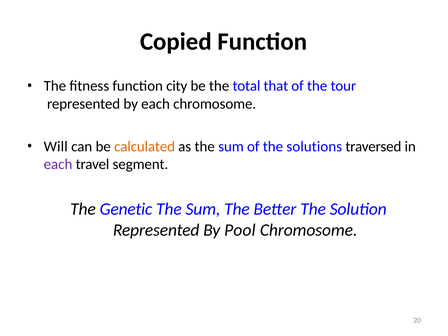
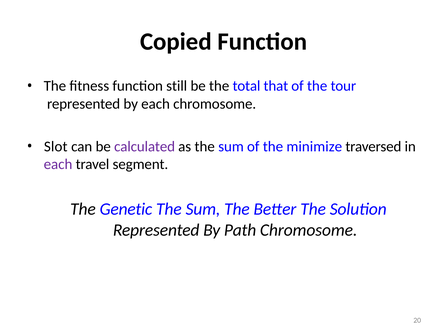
city: city -> still (177, 86)
Will: Will -> Slot (56, 146)
calculated colour: orange -> purple (145, 146)
solutions: solutions -> minimize (314, 146)
Pool: Pool -> Path (240, 230)
